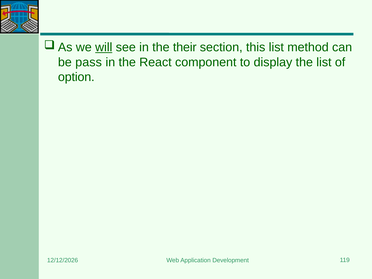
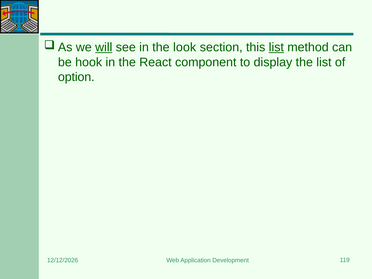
their: their -> look (185, 47)
list underline: none -> present (276, 47)
pass: pass -> hook (89, 62)
